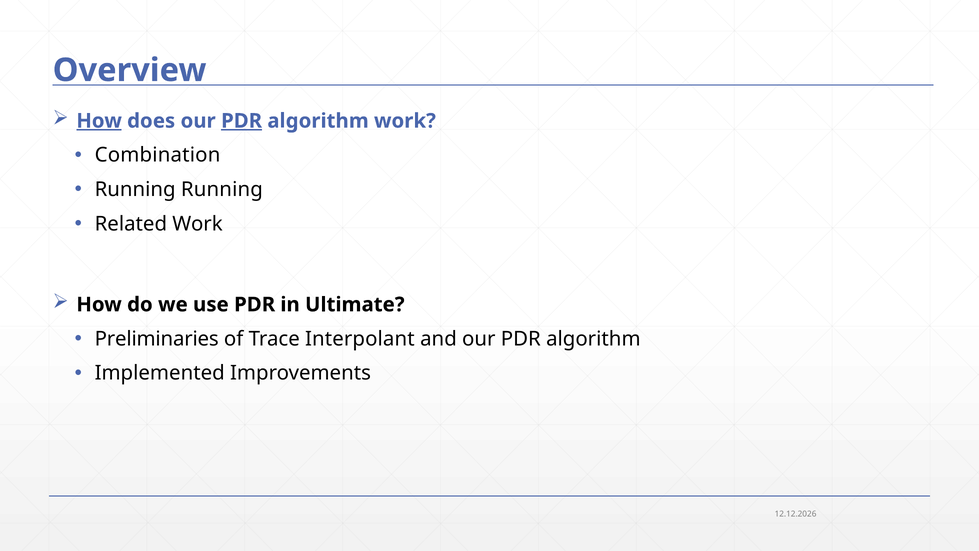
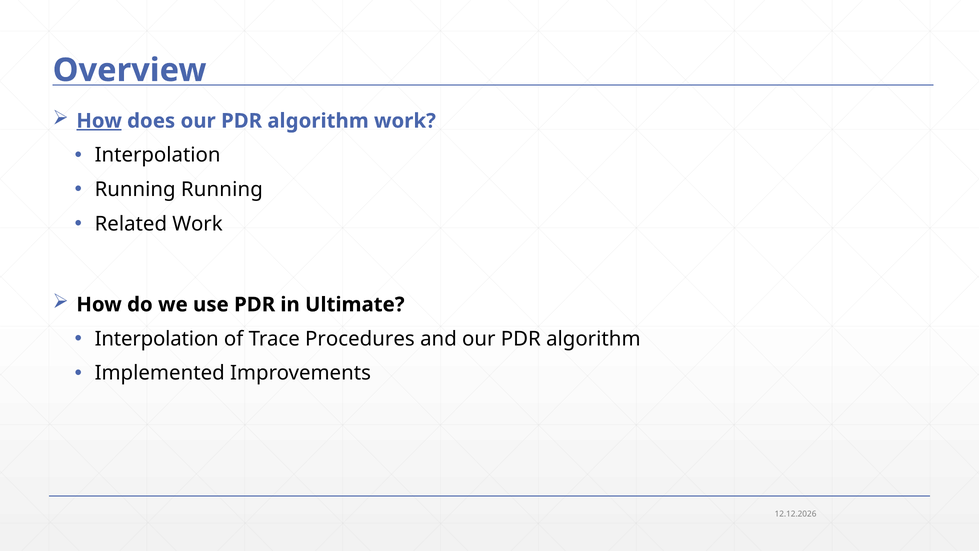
PDR underline: present -> none (242, 121)
Combination: Combination -> Interpolation (158, 155)
Preliminaries: Preliminaries -> Interpolation (157, 339)
Interpolant: Interpolant -> Procedures (360, 339)
